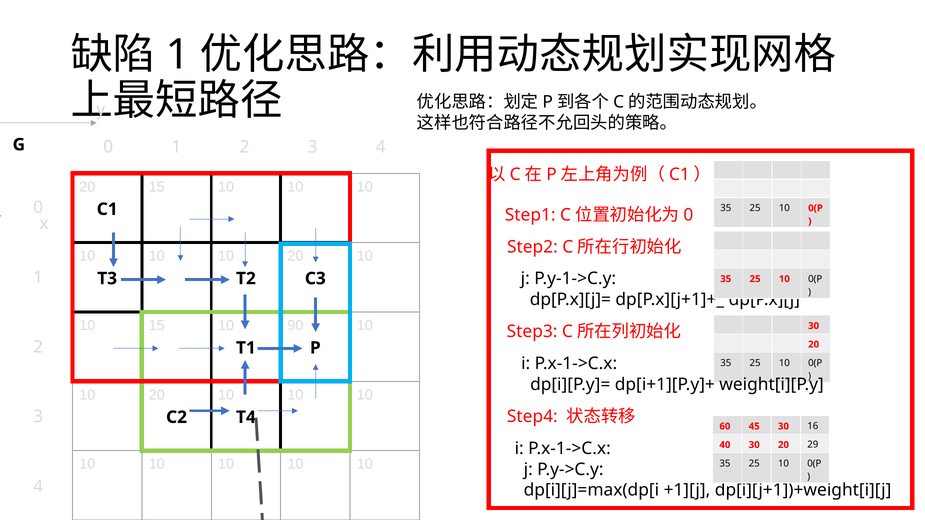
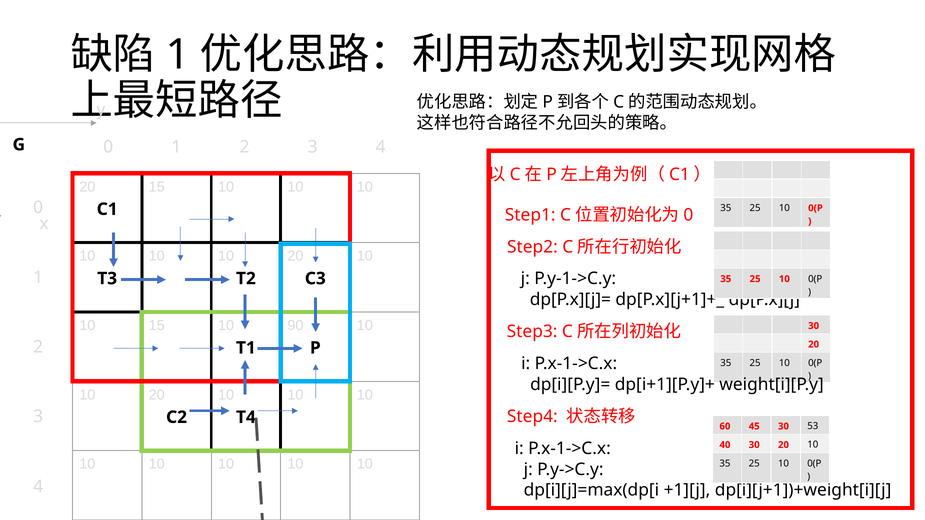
16: 16 -> 53 (813, 427)
30 20 29: 29 -> 10 (813, 445)
